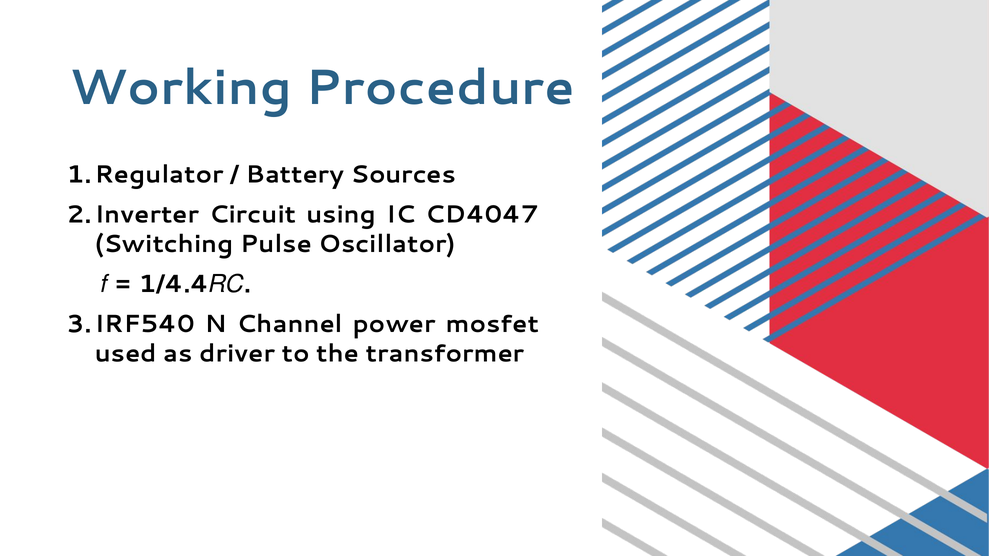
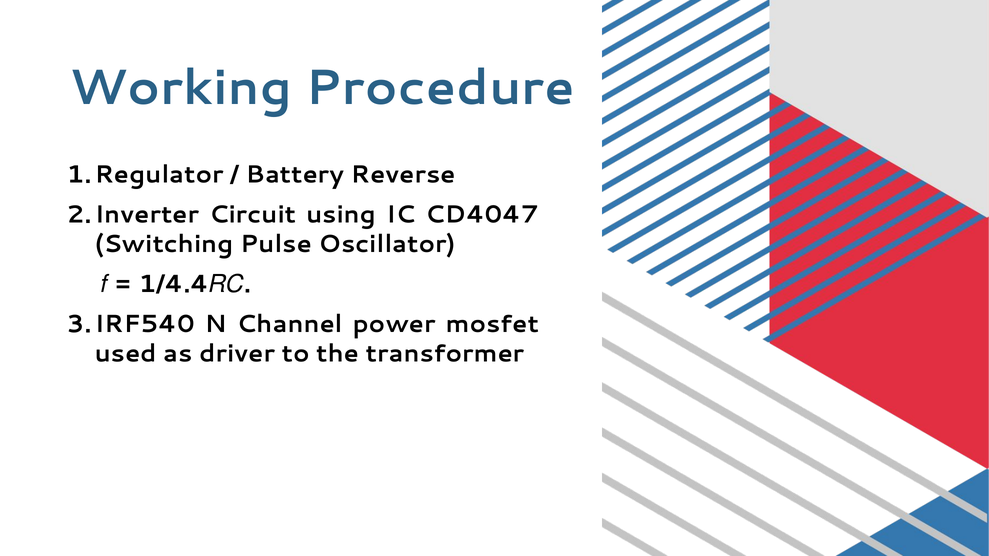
Sources: Sources -> Reverse (403, 175)
